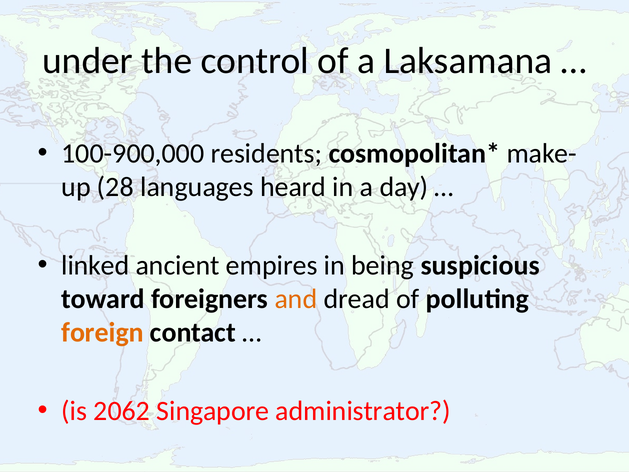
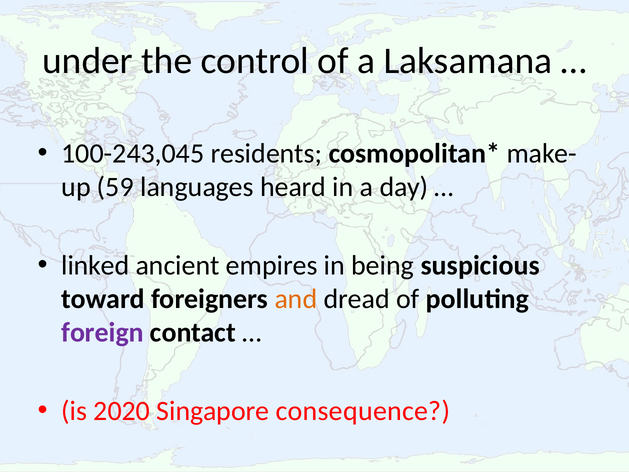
100-900,000: 100-900,000 -> 100-243,045 (133, 153)
28: 28 -> 59 (115, 187)
foreign colour: orange -> purple (103, 332)
2062: 2062 -> 2020 (122, 411)
administrator: administrator -> consequence (363, 411)
